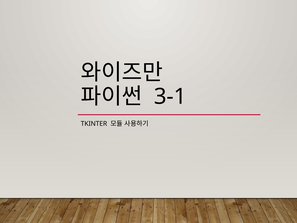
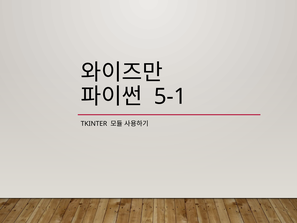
3-1: 3-1 -> 5-1 (170, 96)
